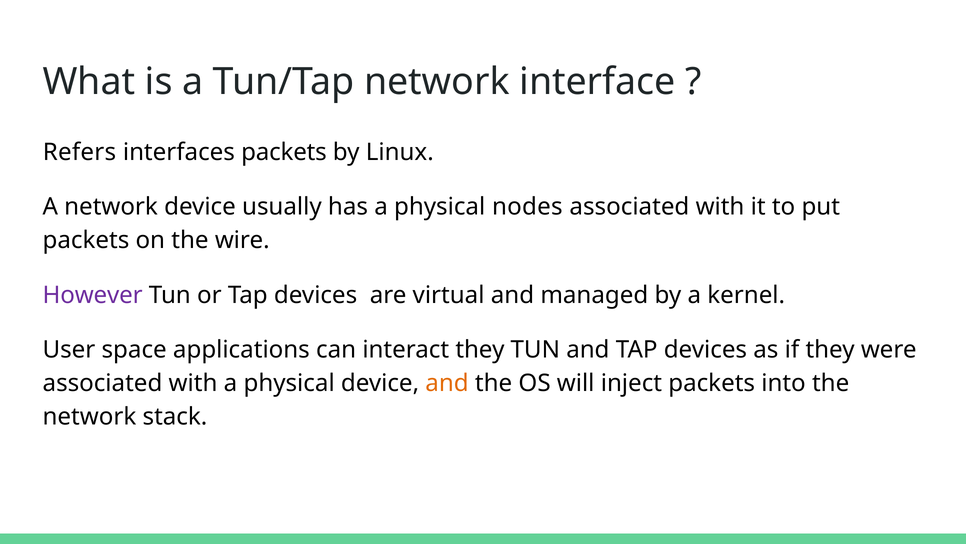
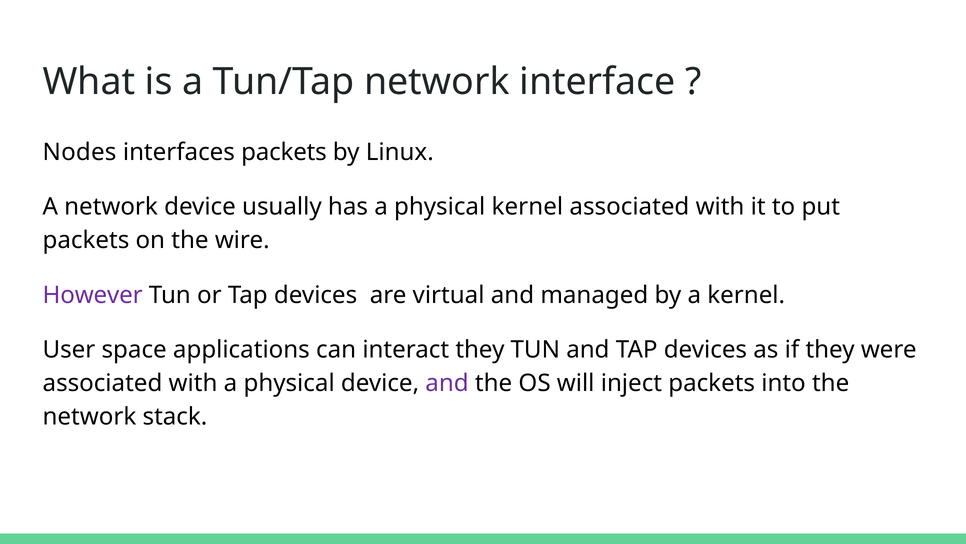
Refers: Refers -> Nodes (79, 152)
physical nodes: nodes -> kernel (527, 207)
and colour: orange -> purple (447, 383)
